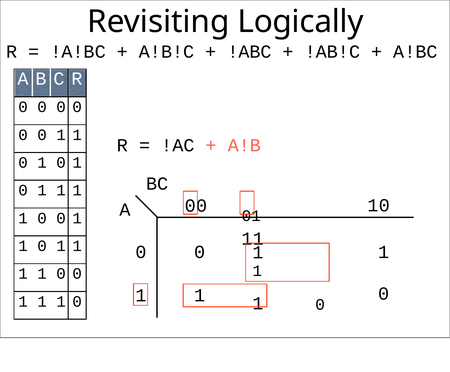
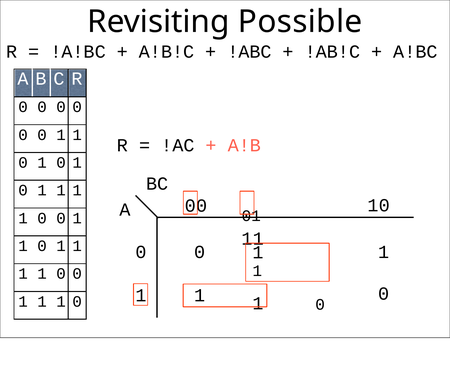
Logically: Logically -> Possible (300, 22)
